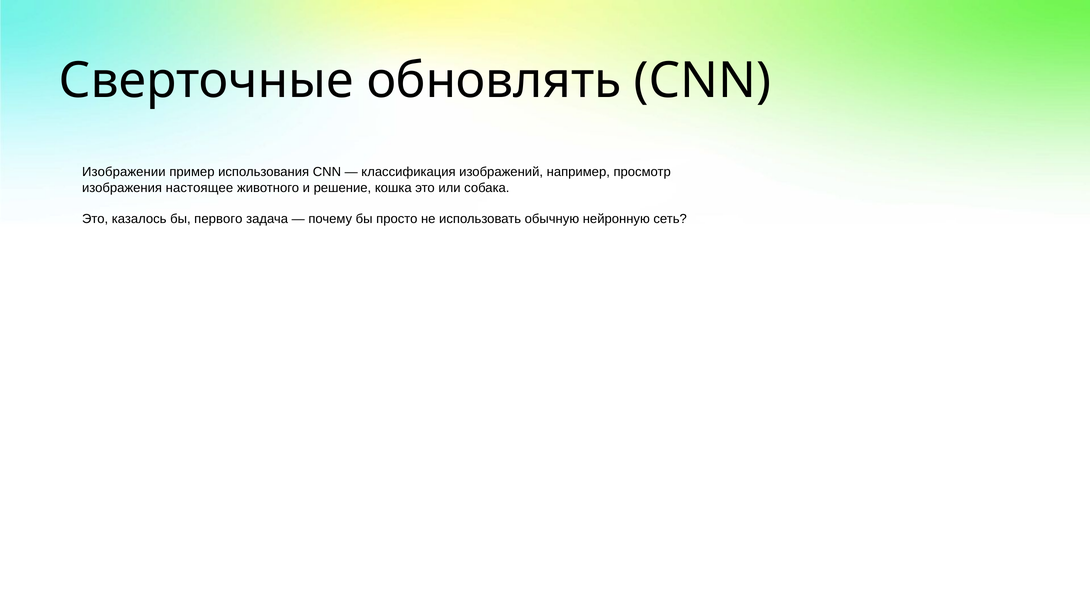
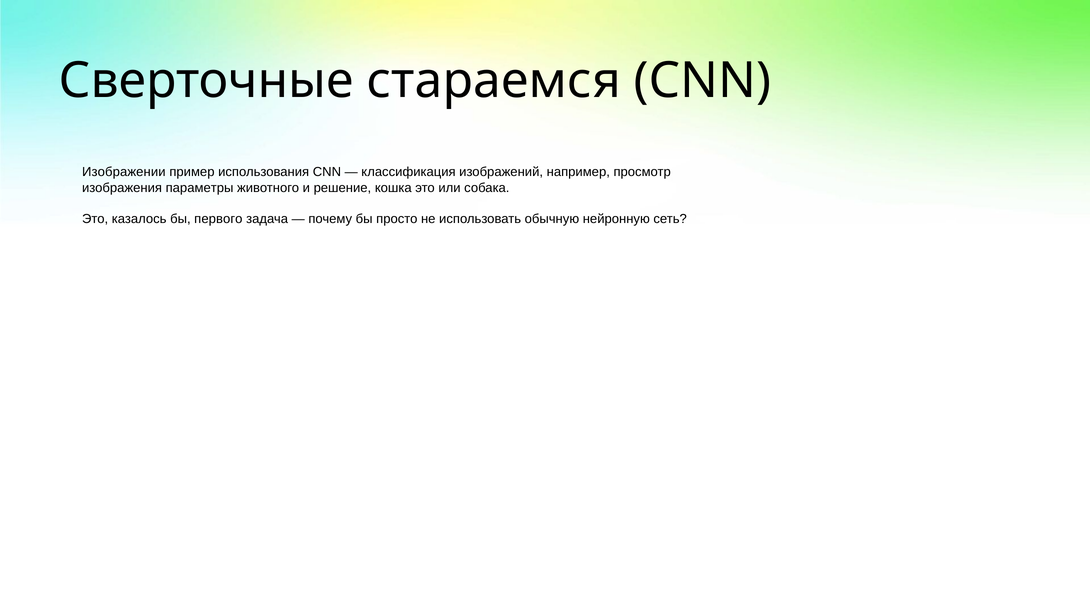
обновлять: обновлять -> стараемся (494, 81)
настоящее: настоящее -> параметры (200, 188)
